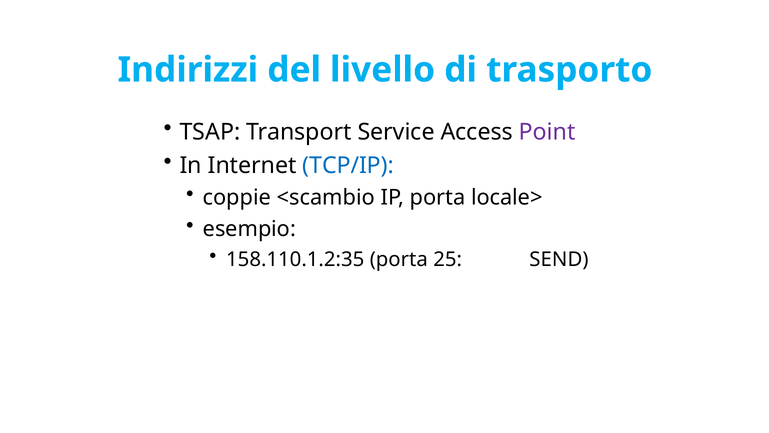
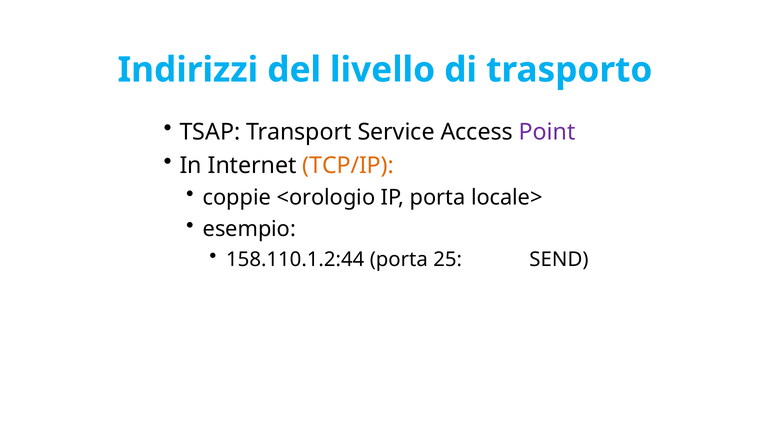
TCP/IP colour: blue -> orange (348, 165)
<scambio: <scambio -> <orologio (326, 198)
158.110.1.2:35: 158.110.1.2:35 -> 158.110.1.2:44 (295, 259)
